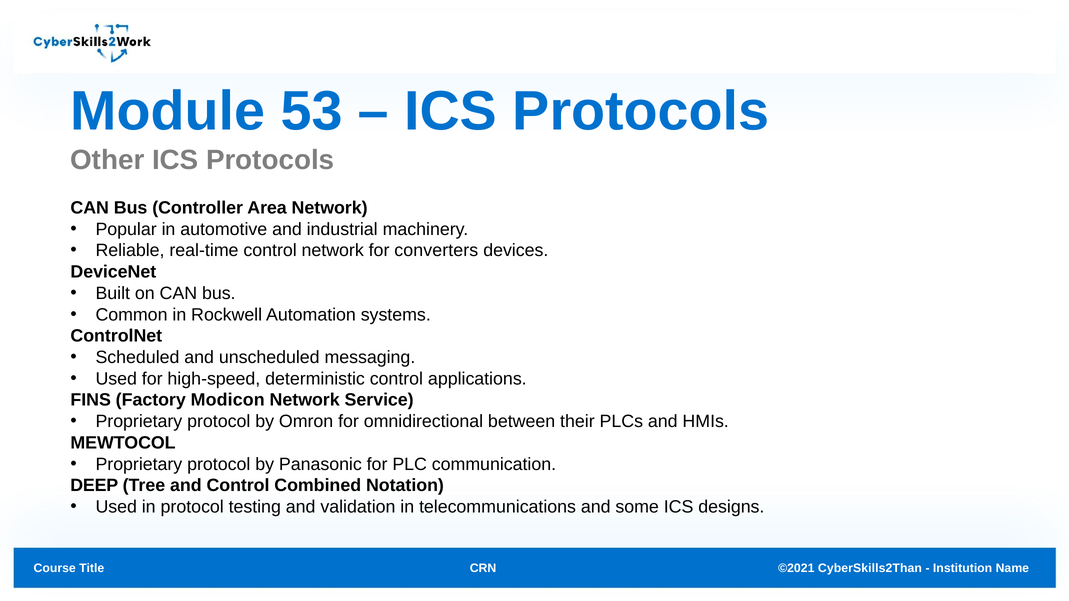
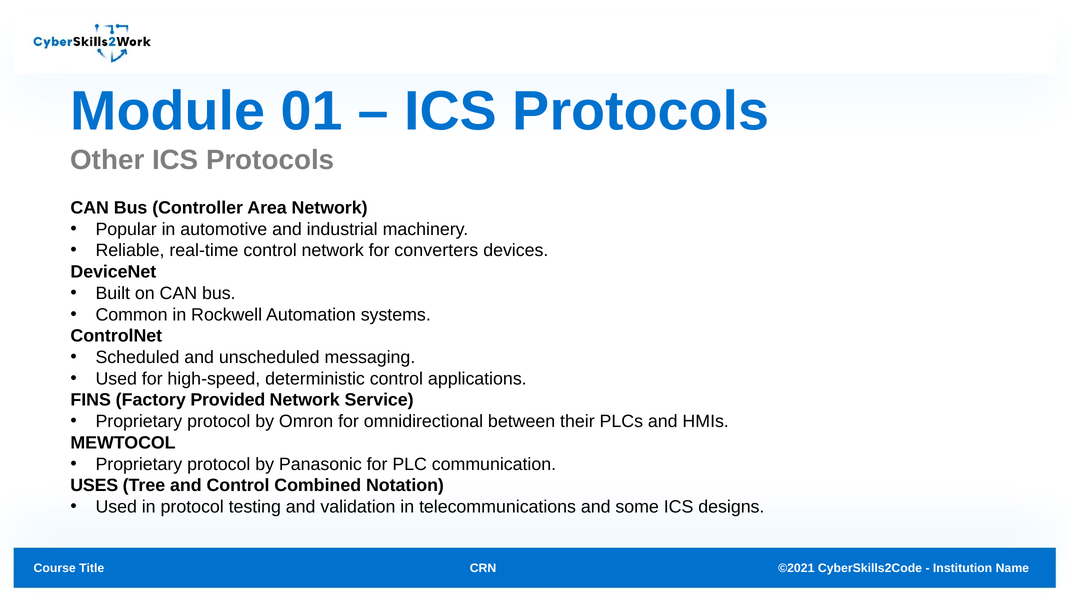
53: 53 -> 01 (312, 112)
Modicon: Modicon -> Provided (228, 400)
DEEP: DEEP -> USES (94, 486)
CyberSkills2Than: CyberSkills2Than -> CyberSkills2Code (870, 569)
